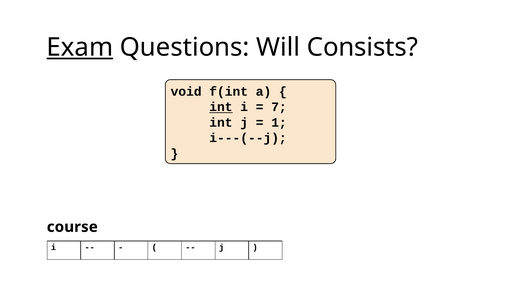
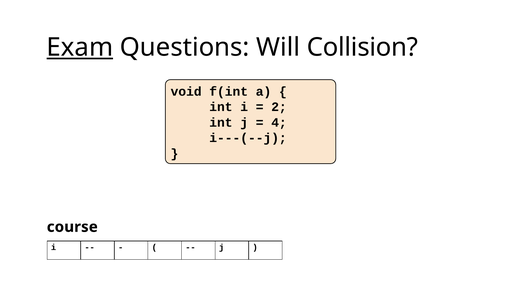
Consists: Consists -> Collision (362, 47)
int underline: present -> none (221, 107)
7: 7 -> 2 (279, 107)
1: 1 -> 4 (279, 123)
